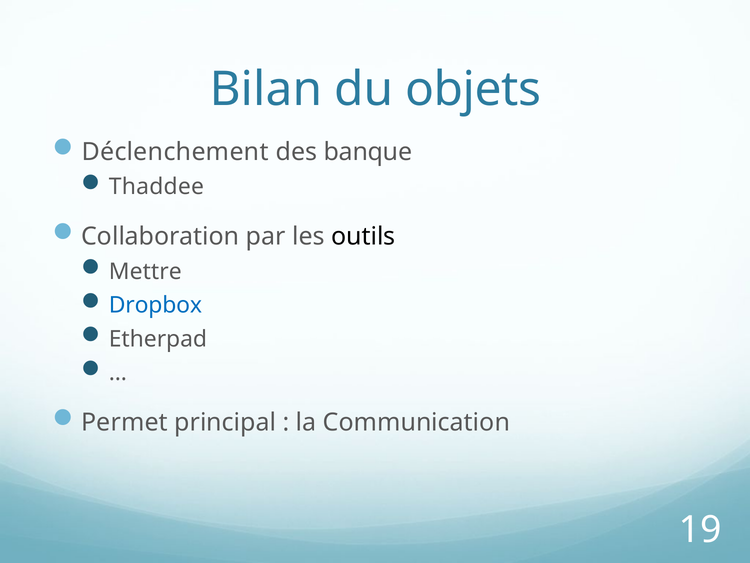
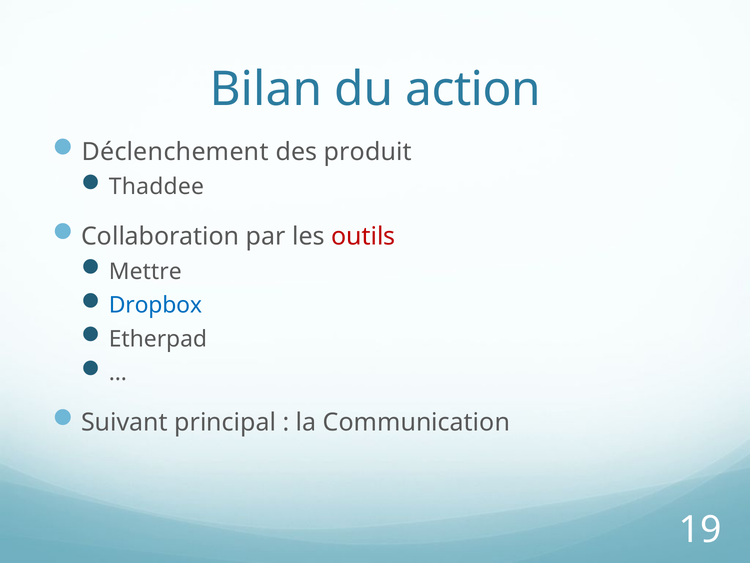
objets: objets -> action (473, 89)
banque: banque -> produit (368, 152)
outils colour: black -> red (363, 236)
Permet: Permet -> Suivant (125, 422)
